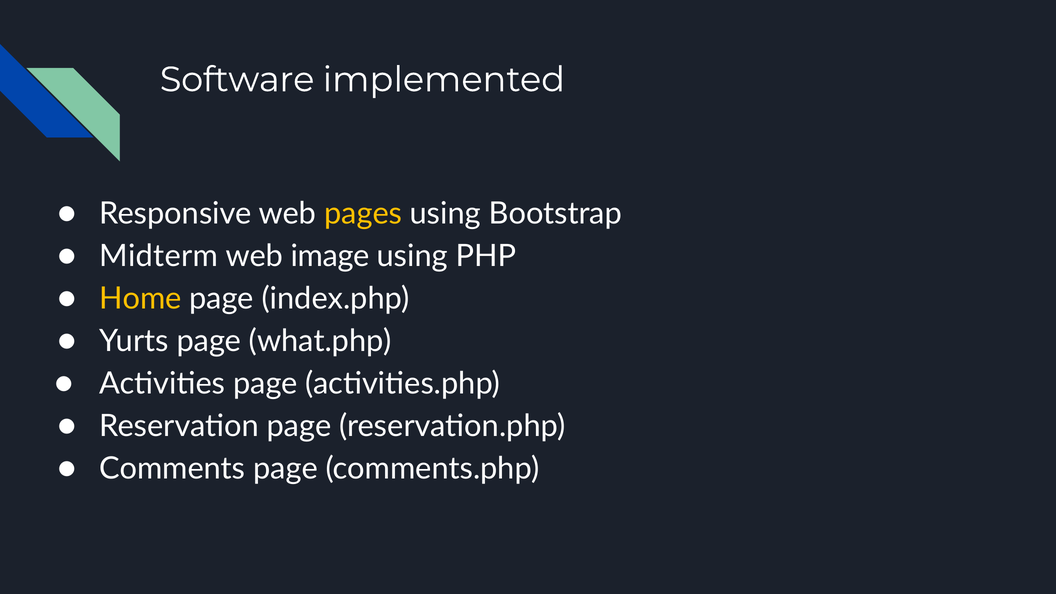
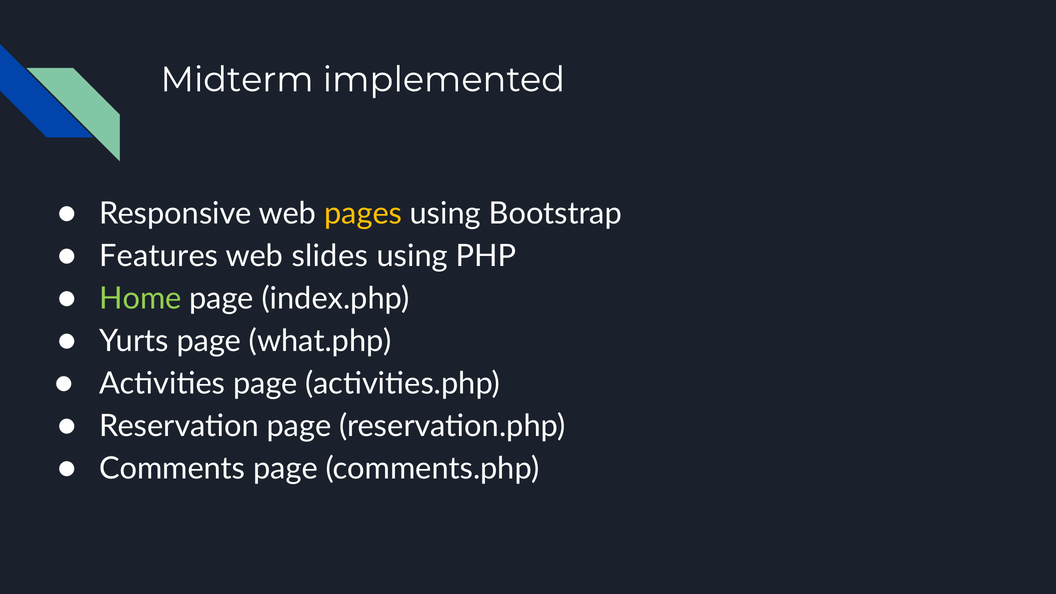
Software: Software -> Midterm (237, 80)
Midterm: Midterm -> Features (159, 256)
image: image -> slides (330, 256)
Home colour: yellow -> light green (140, 299)
